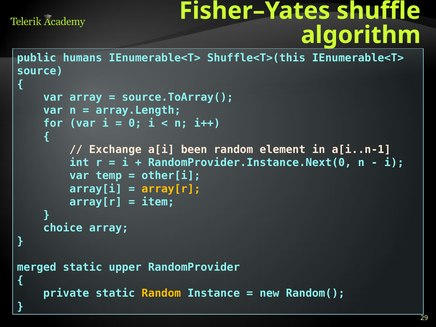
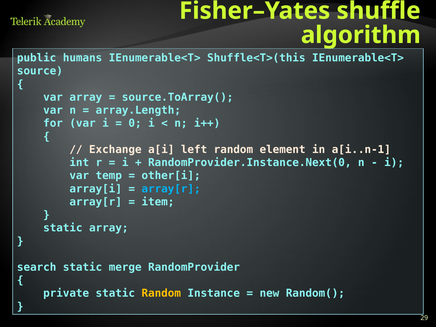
been: been -> left (194, 150)
array[r colour: yellow -> light blue (171, 189)
choice: choice -> static (63, 228)
merged: merged -> search (37, 267)
upper: upper -> merge (125, 267)
